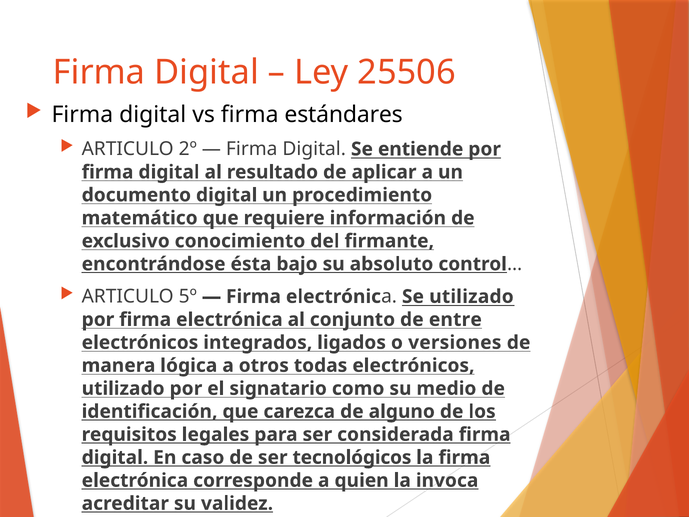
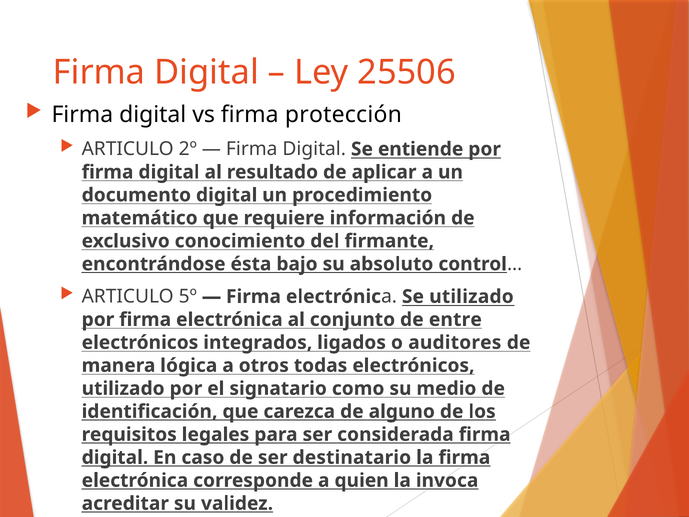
estándares: estándares -> protección (343, 114)
versiones: versiones -> auditores (455, 342)
tecnológicos: tecnológicos -> destinatario (352, 457)
